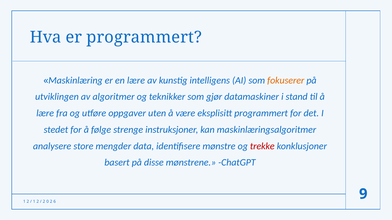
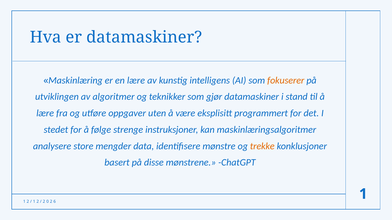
er programmert: programmert -> datamaskiner (144, 37)
trekke colour: red -> orange (262, 146)
9: 9 -> 1 (363, 194)
